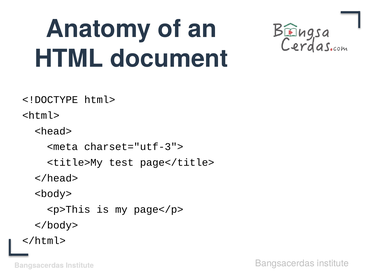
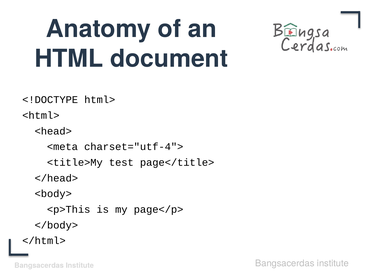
charset="utf-3">: charset="utf-3"> -> charset="utf-4"> (134, 147)
